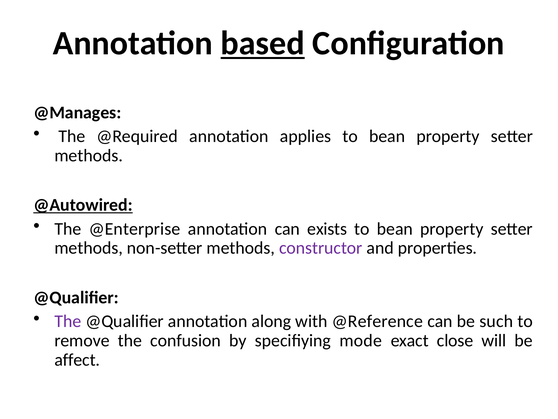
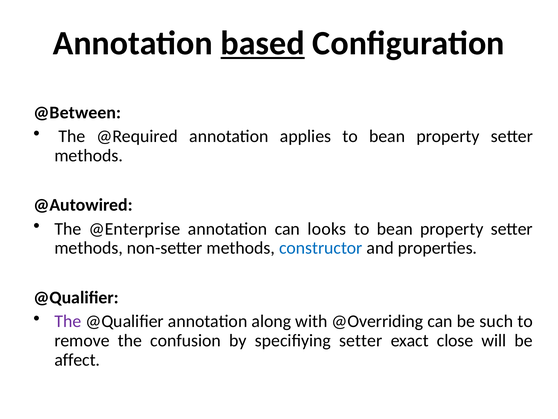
@Manages: @Manages -> @Between (77, 112)
@Autowired underline: present -> none (83, 205)
exists: exists -> looks (327, 229)
constructor colour: purple -> blue (321, 248)
@Reference: @Reference -> @Overriding (377, 321)
specifiying mode: mode -> setter (361, 340)
